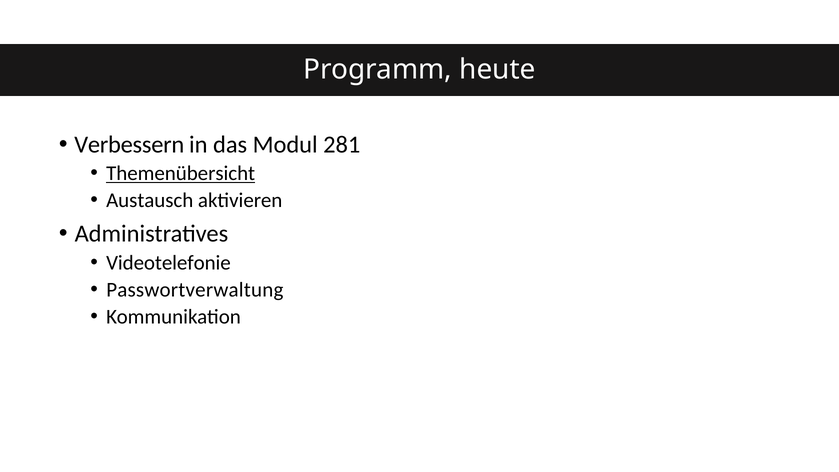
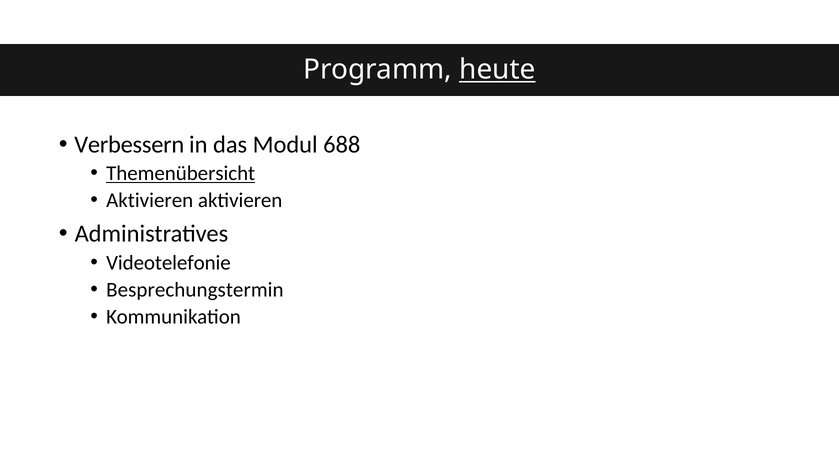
heute underline: none -> present (497, 70)
281: 281 -> 688 (342, 144)
Austausch: Austausch -> Aktivieren (150, 200)
Passwortverwaltung: Passwortverwaltung -> Besprechungstermin (195, 290)
